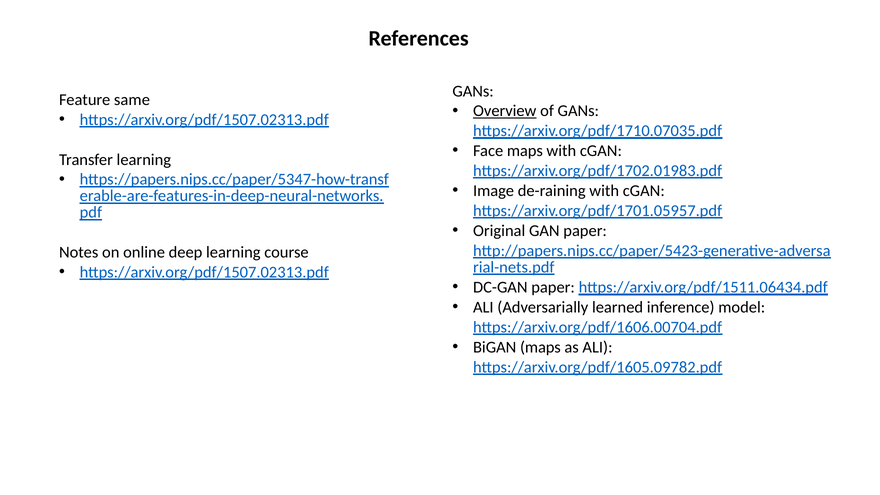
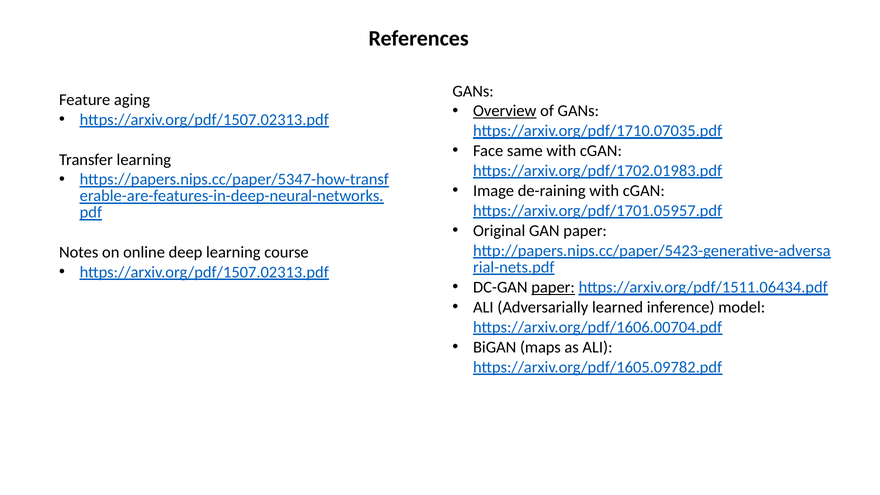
same: same -> aging (132, 100)
Face maps: maps -> same (525, 151)
paper underline: none -> present (553, 287)
